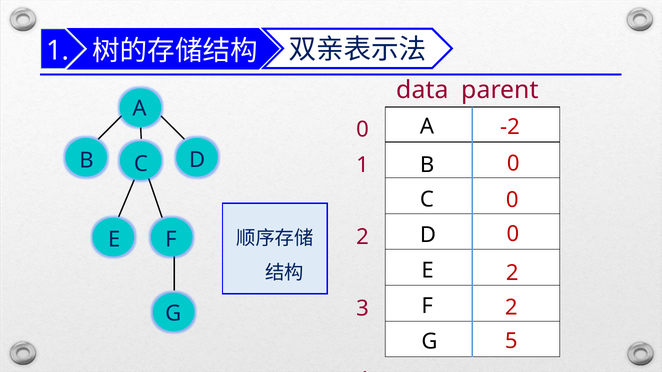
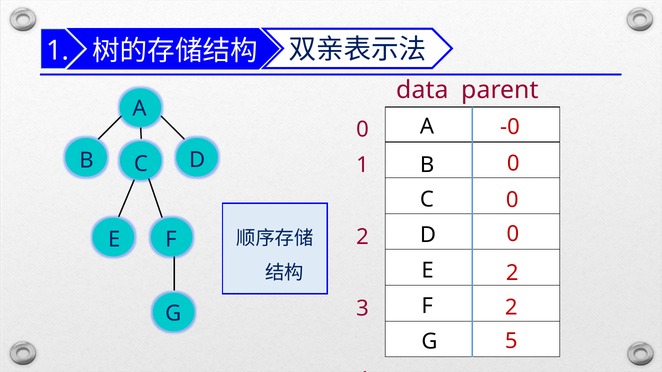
-2: -2 -> -0 (510, 127)
